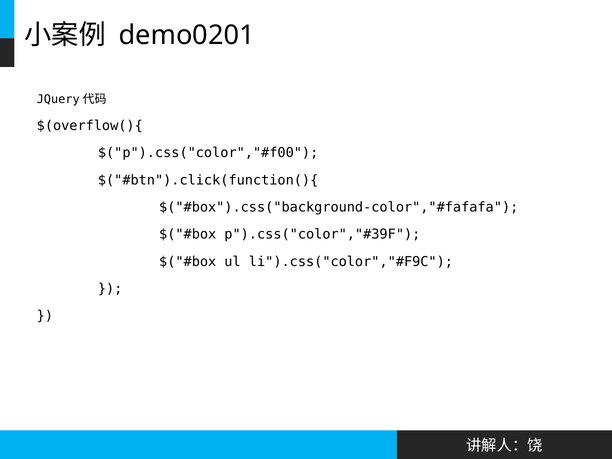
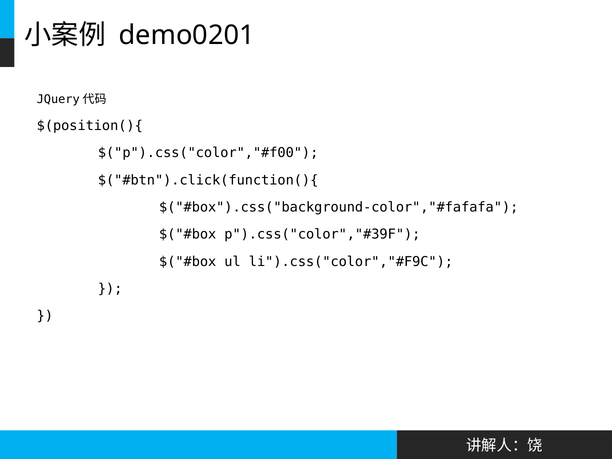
$(overflow(){: $(overflow(){ -> $(position(){ (90, 126)
